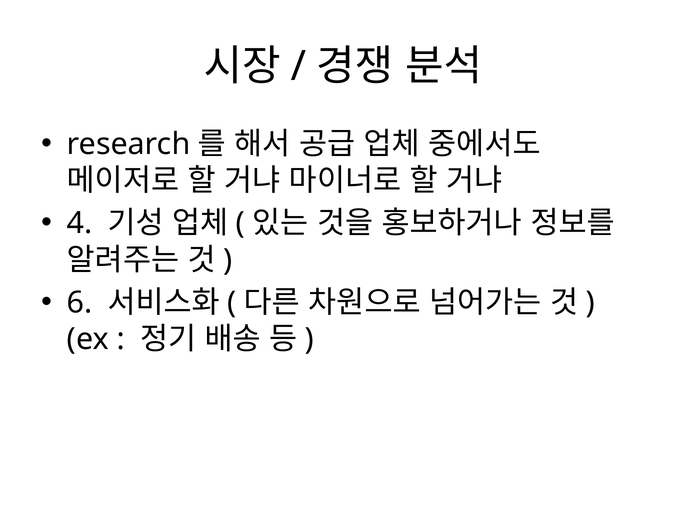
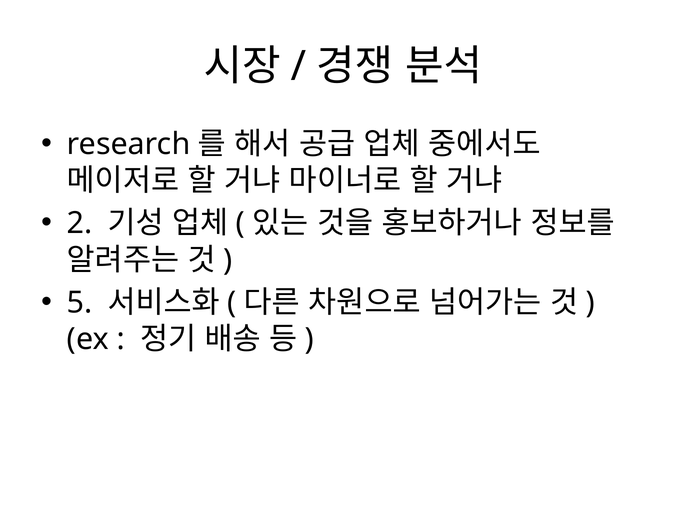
4: 4 -> 2 (80, 223)
6: 6 -> 5 (80, 303)
